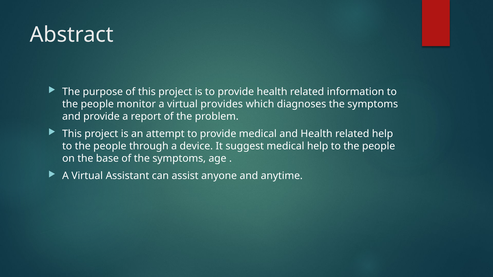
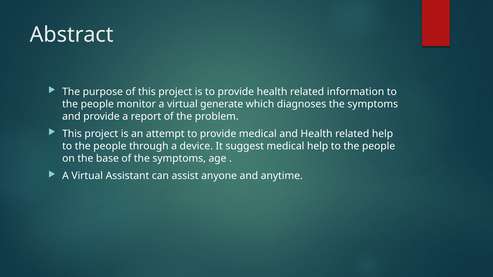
provides: provides -> generate (222, 104)
